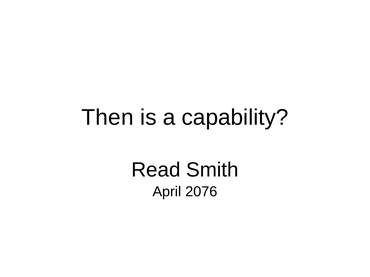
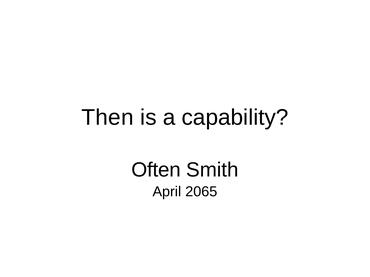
Read: Read -> Often (156, 170)
2076: 2076 -> 2065 (201, 192)
